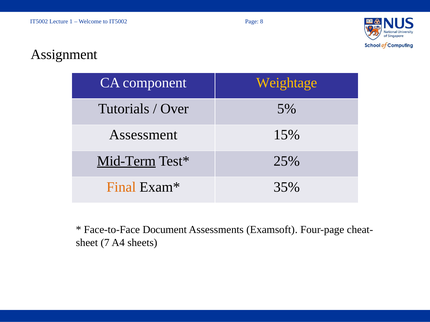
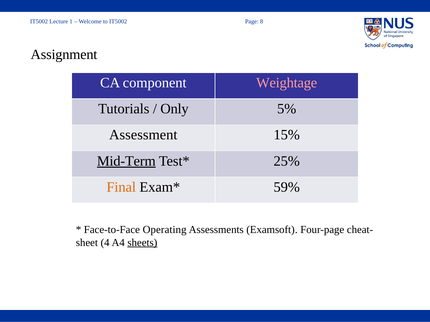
Weightage colour: yellow -> pink (287, 83)
Over: Over -> Only (175, 109)
35%: 35% -> 59% (287, 187)
Document: Document -> Operating (165, 230)
7: 7 -> 4 (105, 243)
sheets underline: none -> present (142, 243)
